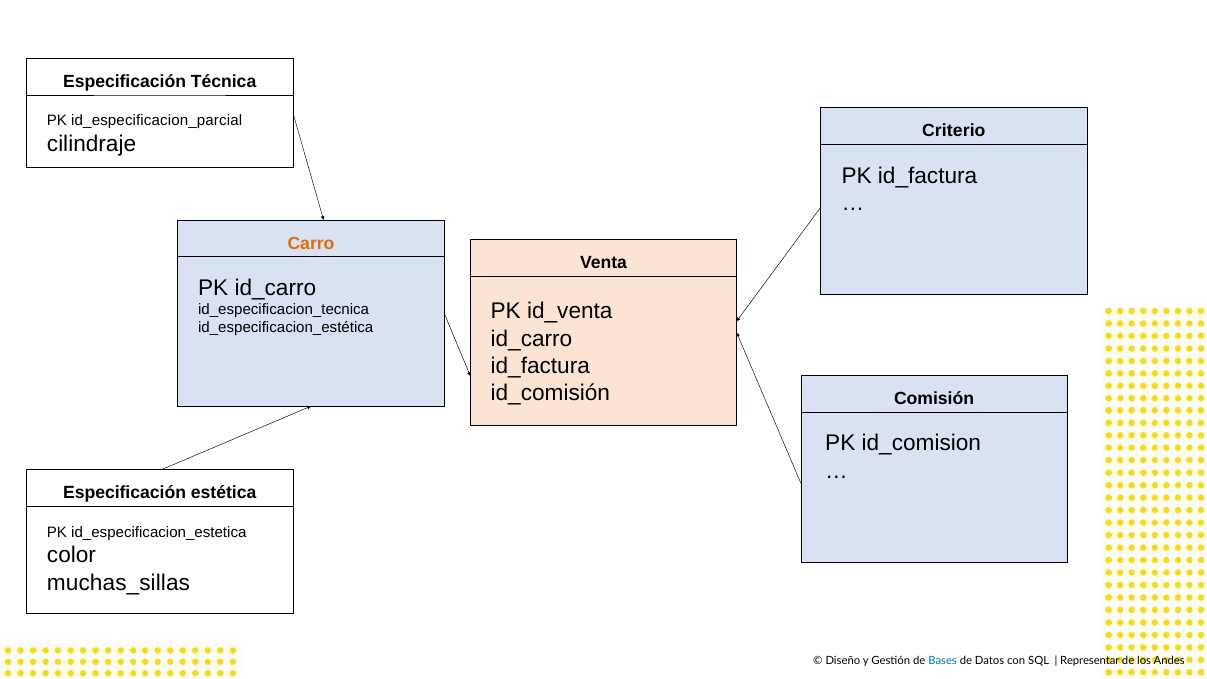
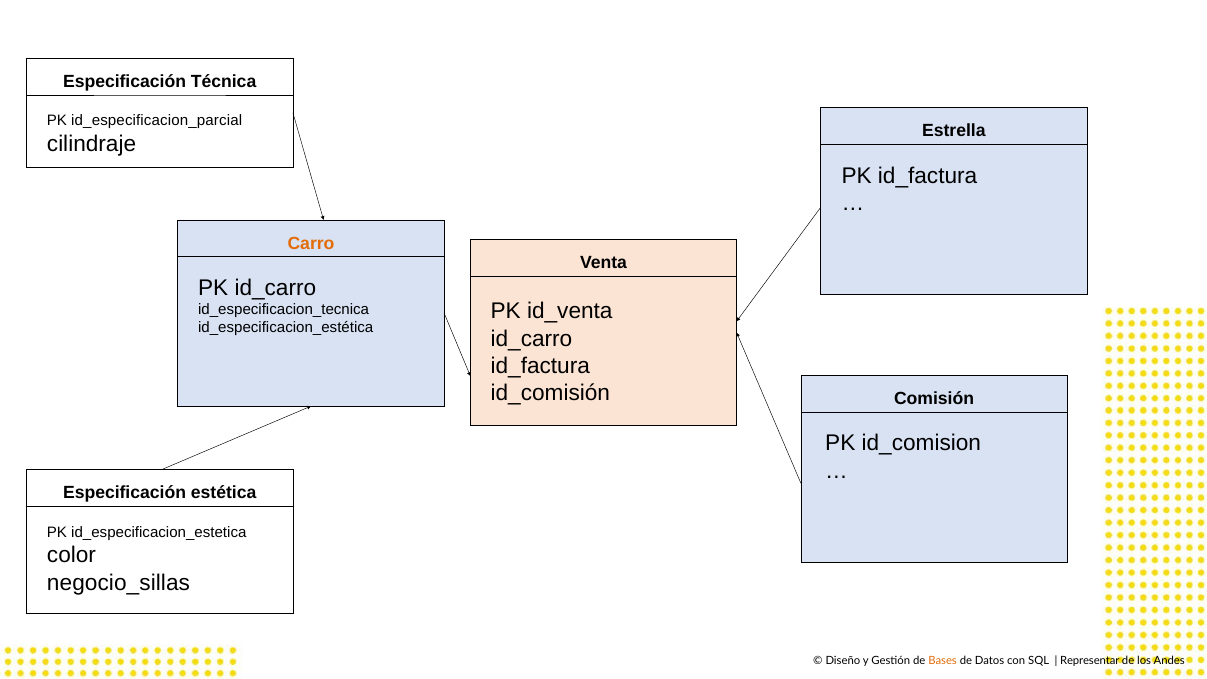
Criterio: Criterio -> Estrella (954, 131)
muchas_sillas: muchas_sillas -> negocio_sillas (118, 582)
Bases colour: blue -> orange (943, 660)
